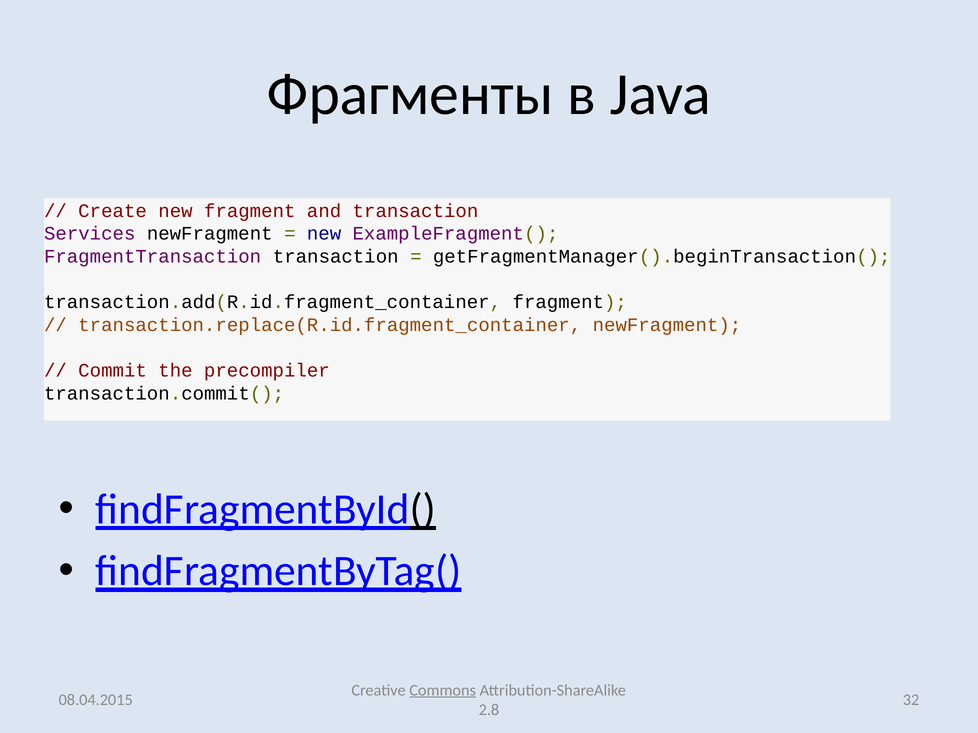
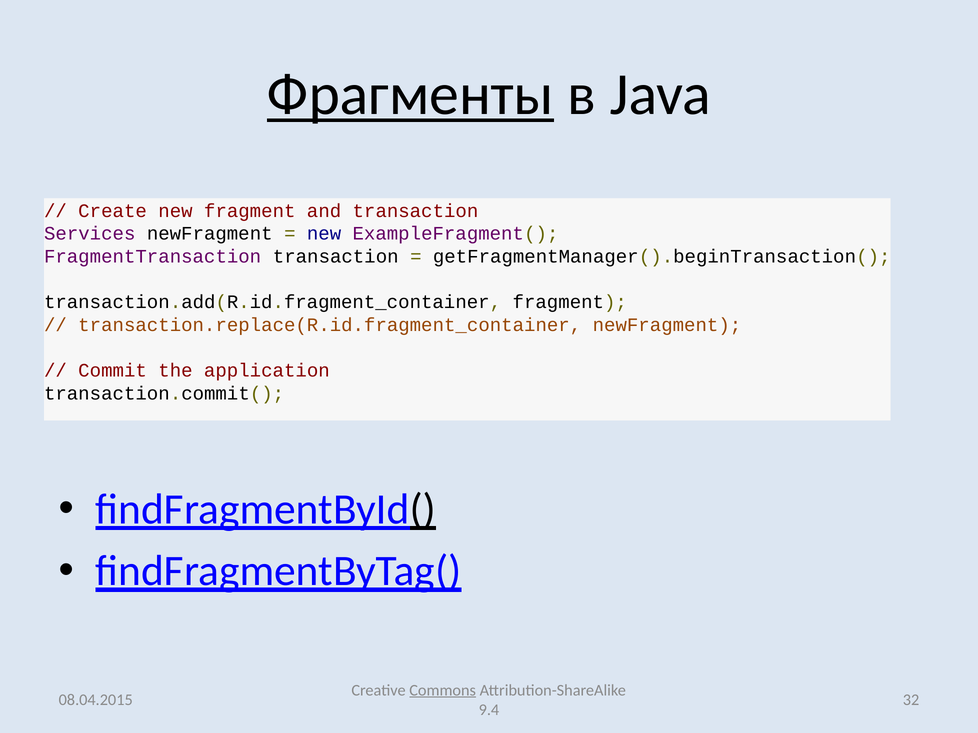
Фрагменты underline: none -> present (410, 95)
precompiler: precompiler -> application (267, 371)
2.8: 2.8 -> 9.4 (489, 710)
